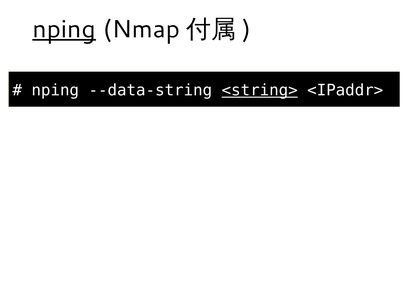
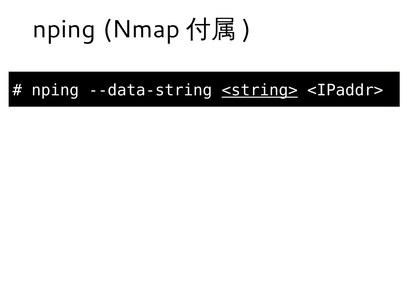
nping underline: present -> none (64, 29)
